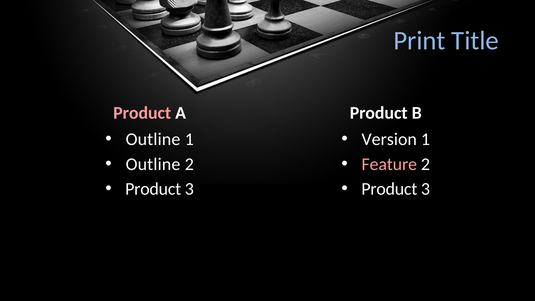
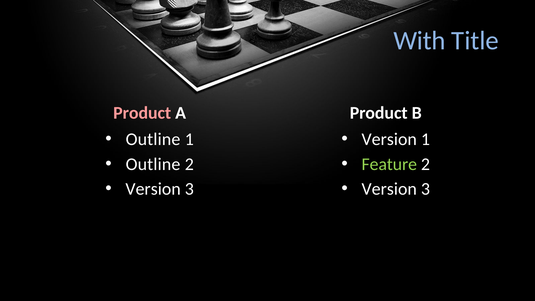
Print: Print -> With (419, 41)
Feature colour: pink -> light green (389, 164)
Product: Product -> Version (153, 189)
Product: Product -> Version (389, 189)
